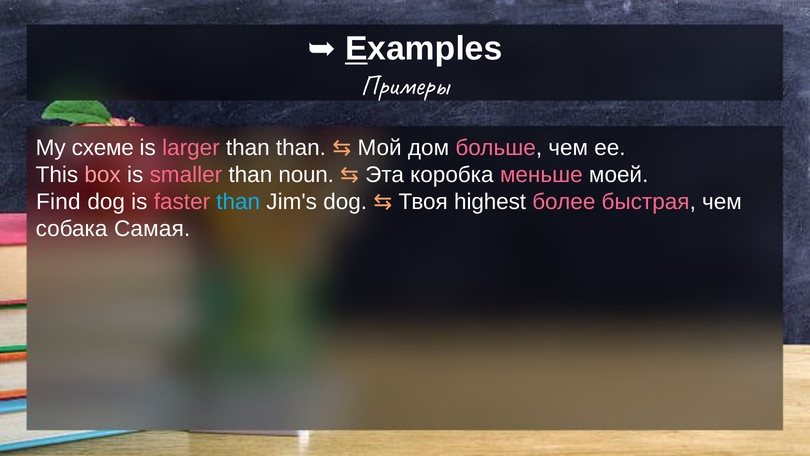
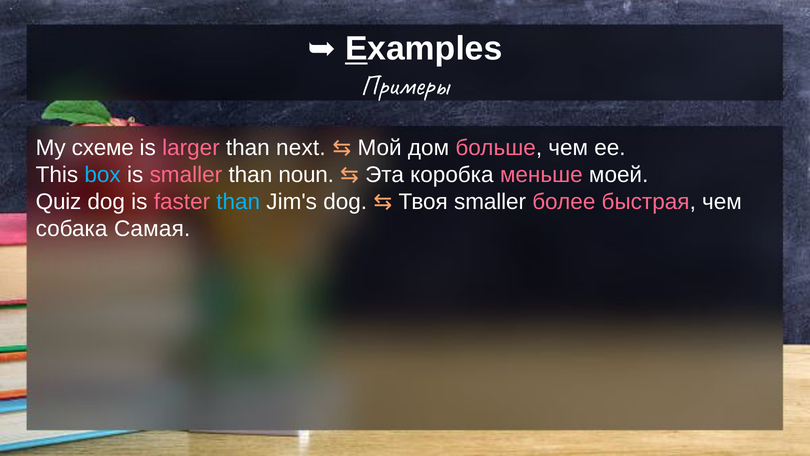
than than: than -> next (301, 148)
box colour: pink -> light blue (103, 175)
Find: Find -> Quiz (59, 202)
Твоя highest: highest -> smaller (490, 202)
